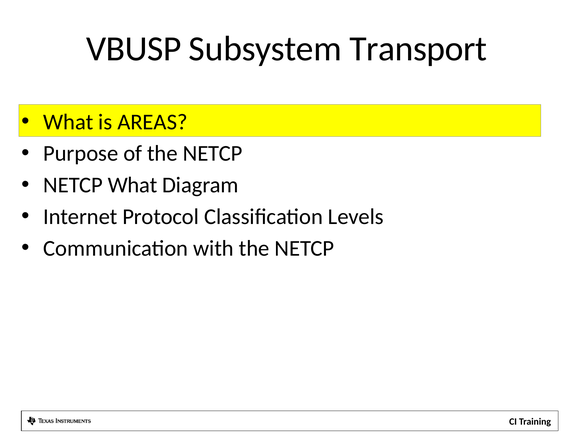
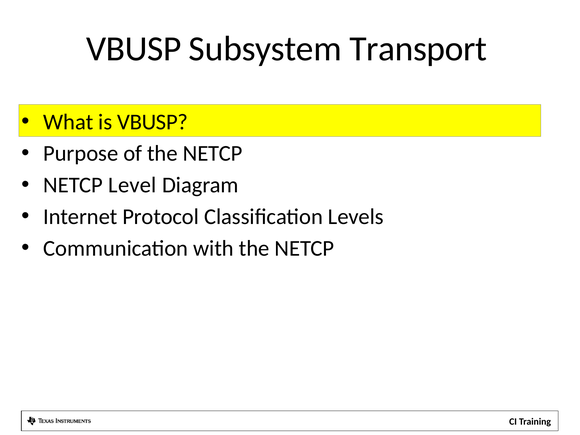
is AREAS: AREAS -> VBUSP (153, 122)
NETCP What: What -> Level (132, 185)
